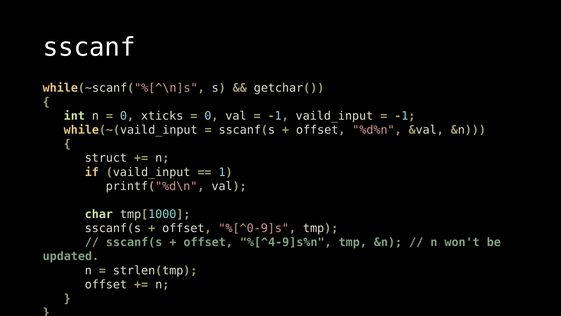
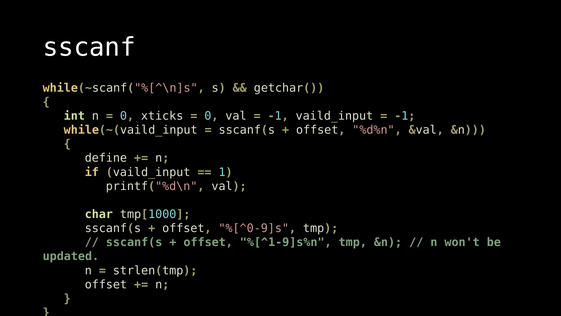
struct: struct -> define (106, 158)
%[^4-9]s%n: %[^4-9]s%n -> %[^1-9]s%n (286, 242)
